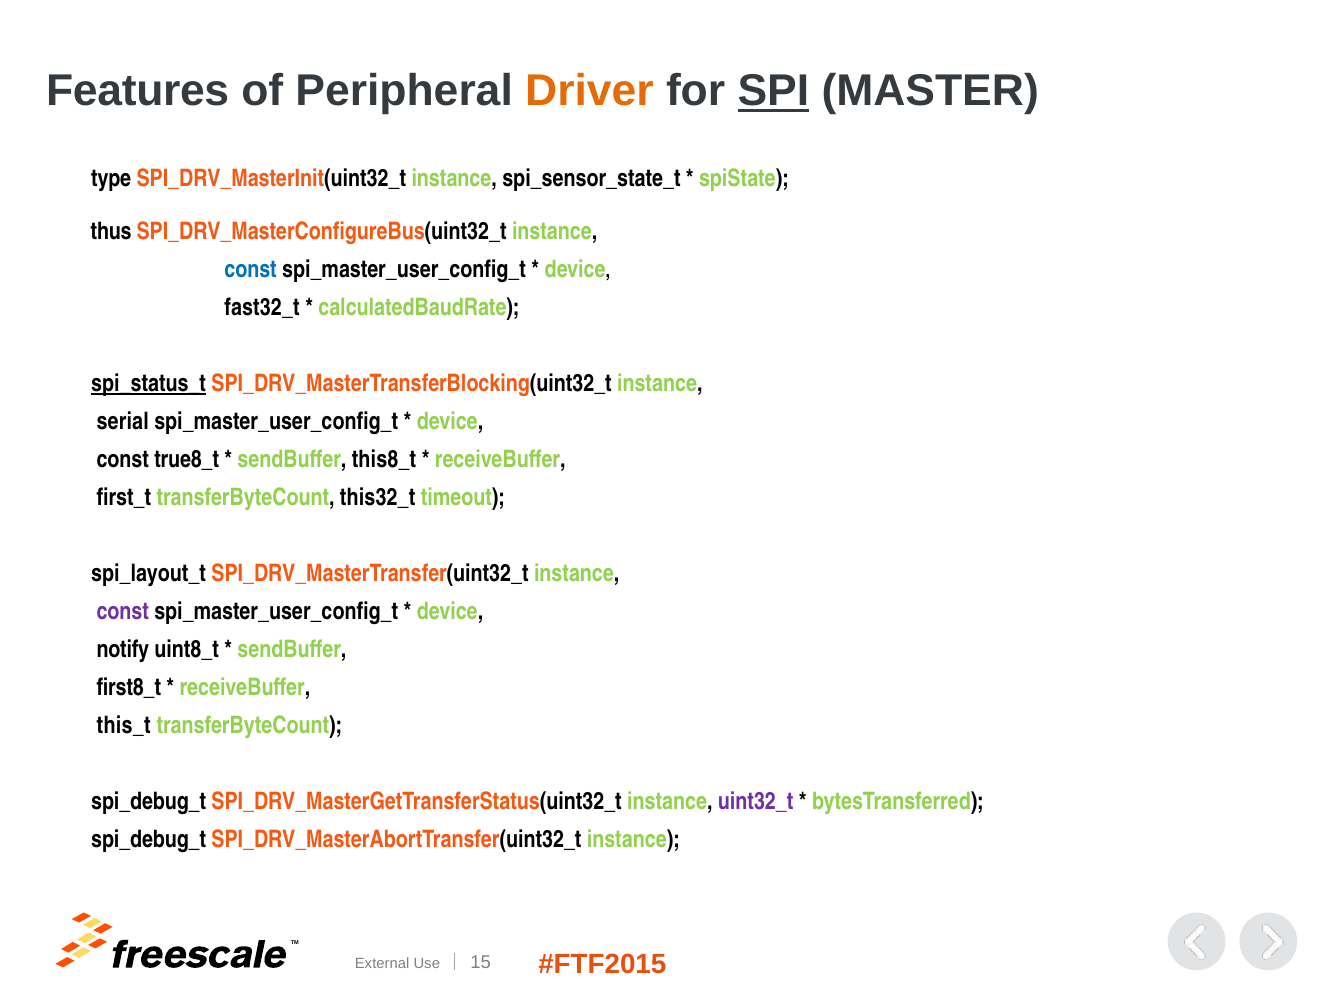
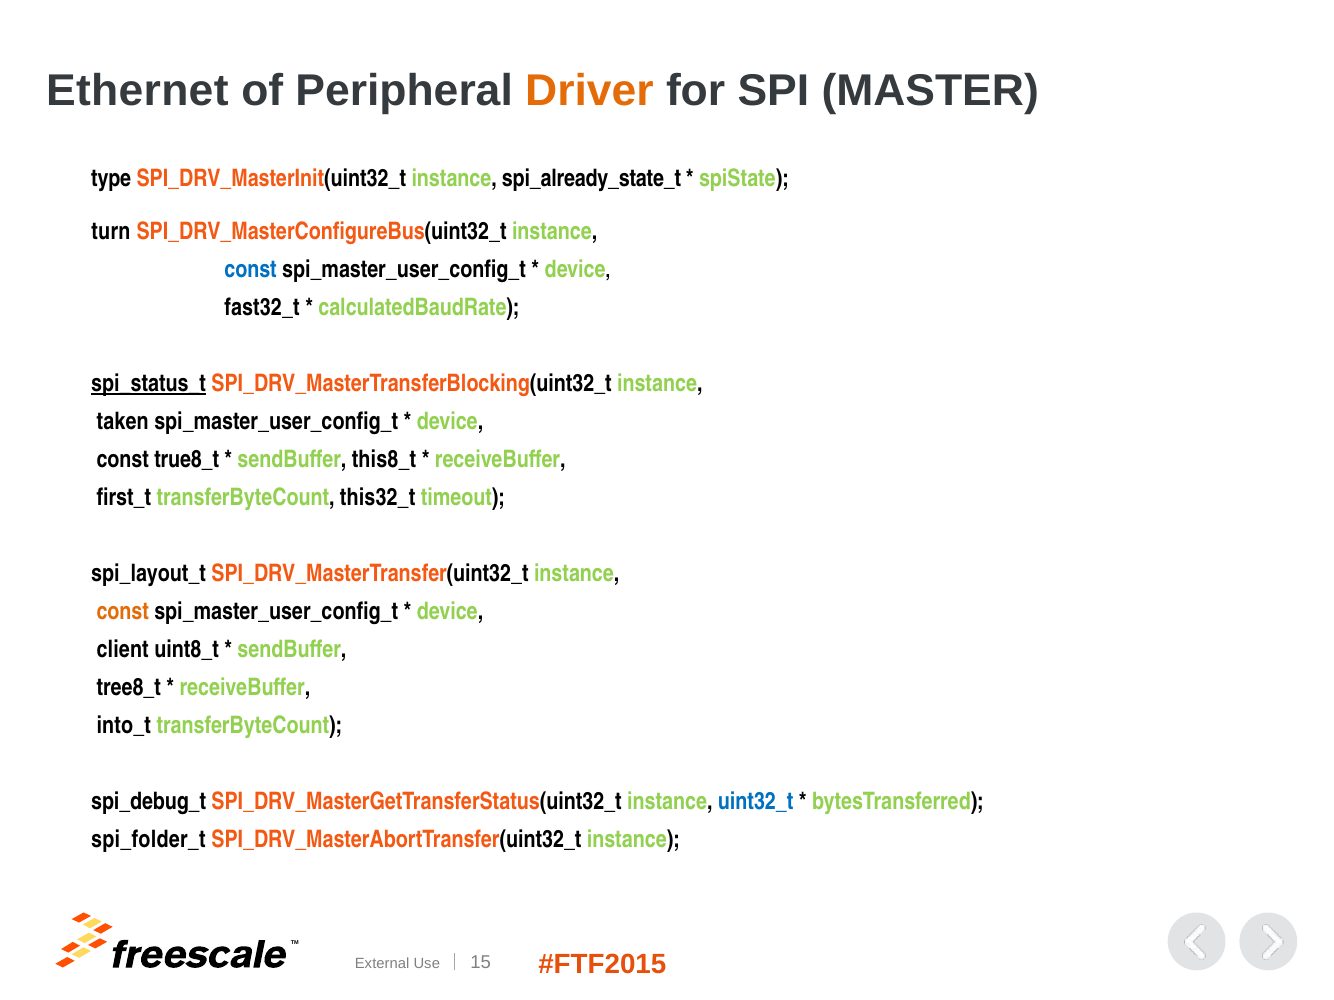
Features: Features -> Ethernet (137, 91)
SPI underline: present -> none (773, 91)
spi_sensor_state_t: spi_sensor_state_t -> spi_already_state_t (592, 178)
thus: thus -> turn (111, 232)
serial: serial -> taken (123, 422)
const colour: purple -> orange (123, 612)
notify: notify -> client (123, 650)
first8_t: first8_t -> tree8_t (129, 688)
this_t: this_t -> into_t (124, 726)
uint32_t colour: purple -> blue (756, 802)
spi_debug_t: spi_debug_t -> spi_folder_t (148, 840)
